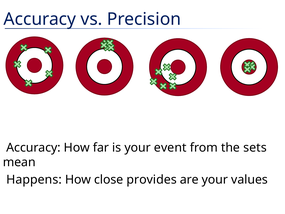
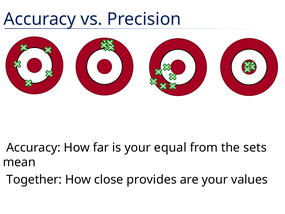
event: event -> equal (170, 147)
Happens: Happens -> Together (34, 179)
